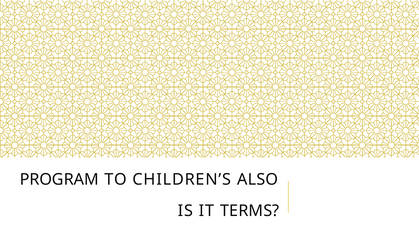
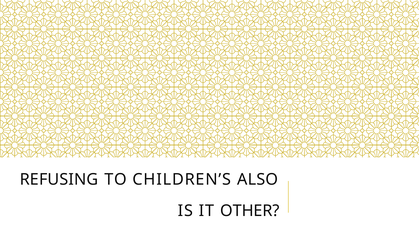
PROGRAM: PROGRAM -> REFUSING (59, 179)
TERMS: TERMS -> OTHER (250, 210)
